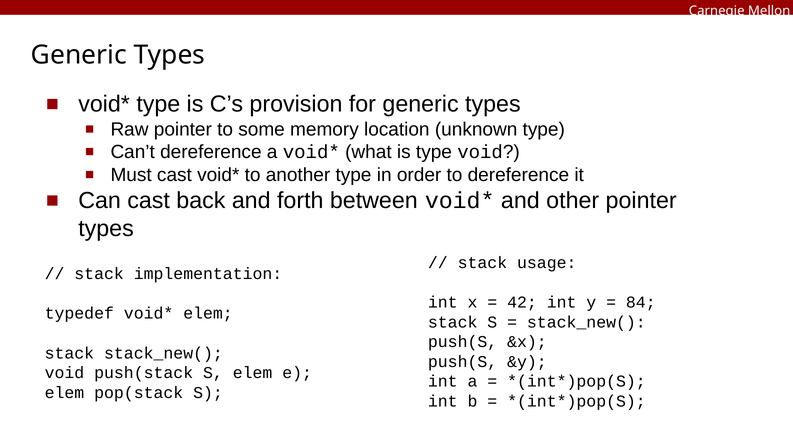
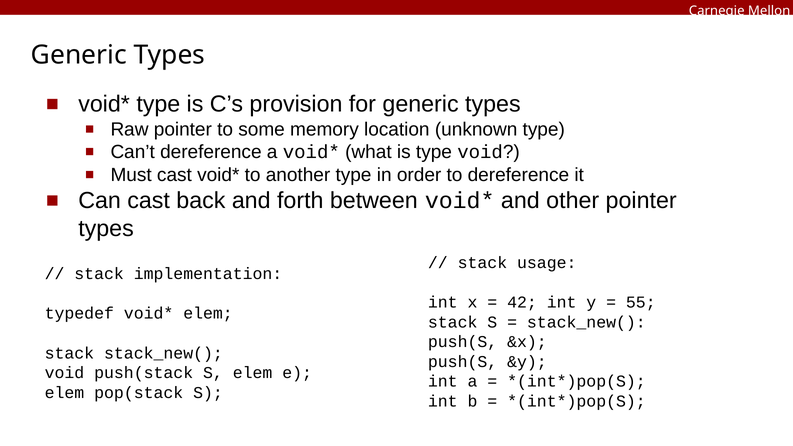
84: 84 -> 55 (641, 302)
